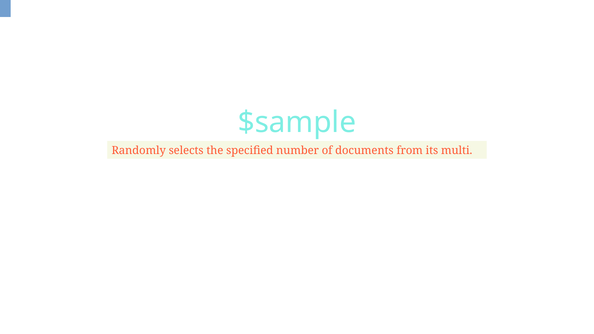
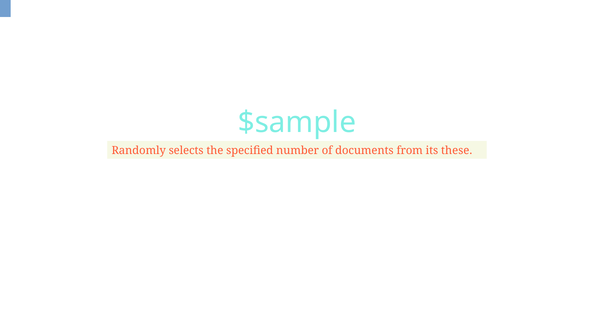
multi: multi -> these (457, 151)
